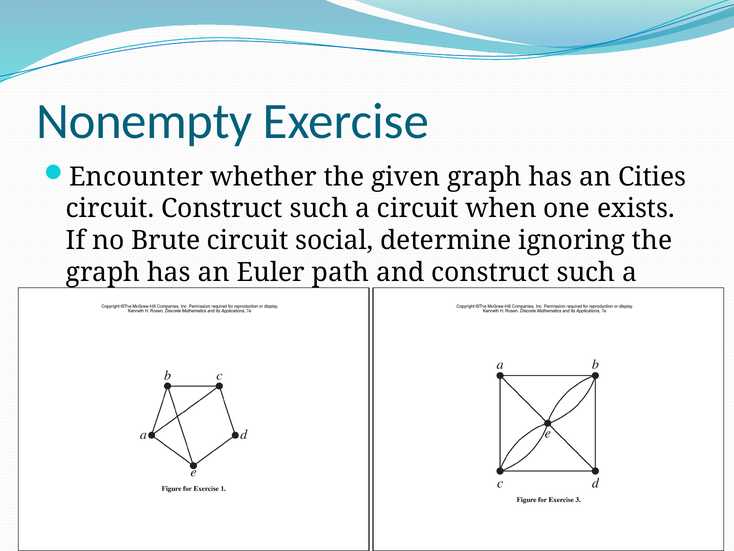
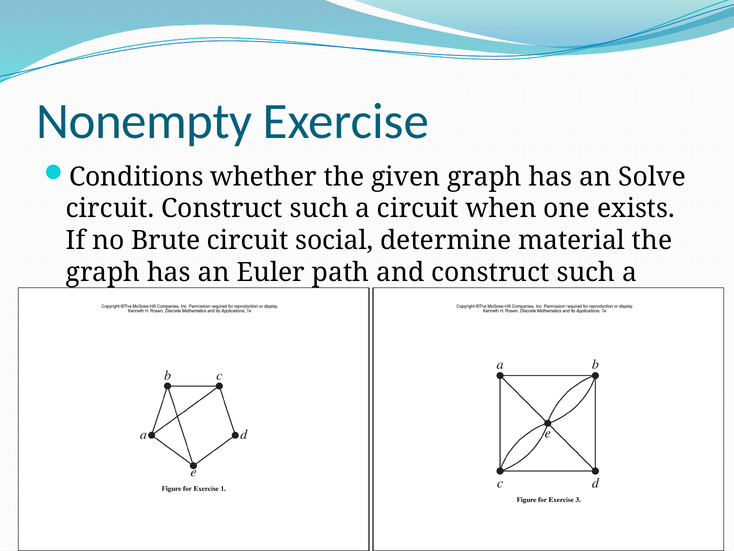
Encounter: Encounter -> Conditions (136, 177)
Cities: Cities -> Solve (652, 177)
ignoring: ignoring -> material (572, 240)
